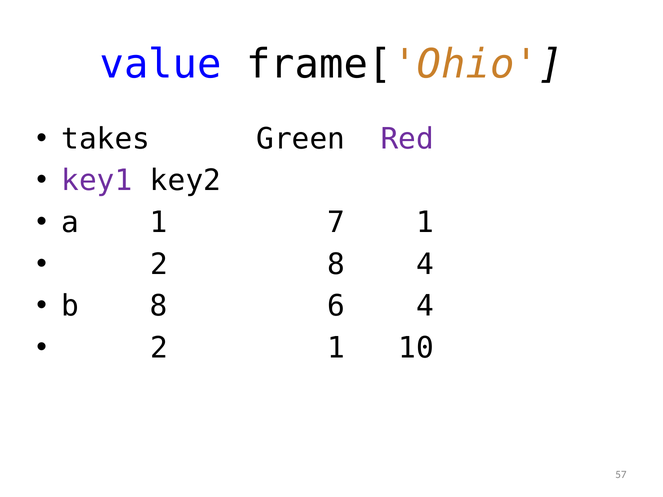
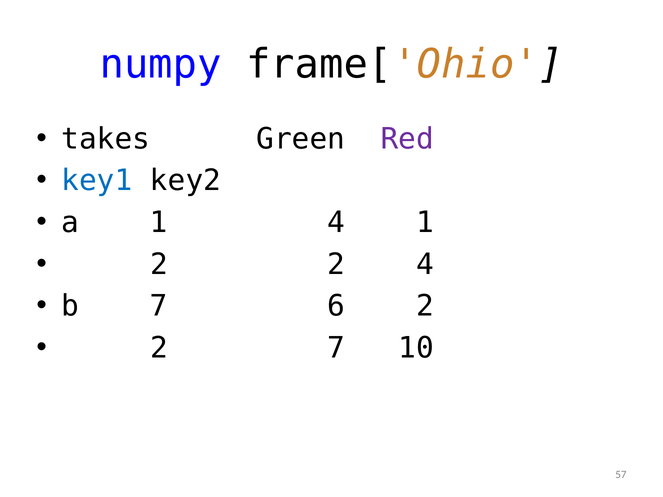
value: value -> numpy (161, 64)
key1 colour: purple -> blue (97, 181)
1 7: 7 -> 4 (336, 223)
2 8: 8 -> 2 (336, 264)
b 8: 8 -> 7 (159, 306)
6 4: 4 -> 2 (425, 306)
2 1: 1 -> 7 (336, 348)
